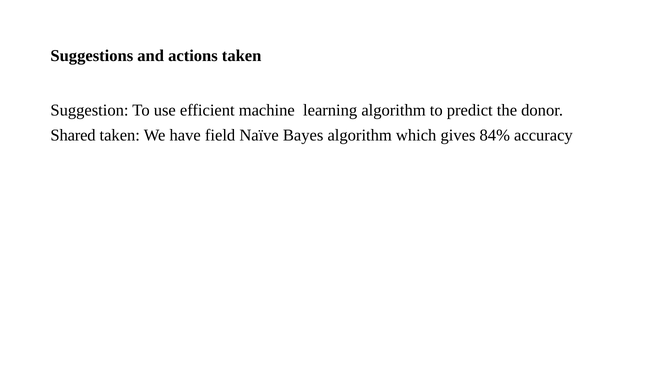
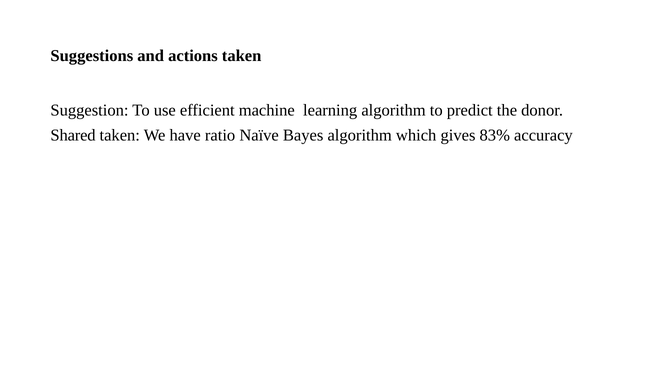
field: field -> ratio (220, 135)
84%: 84% -> 83% (495, 135)
